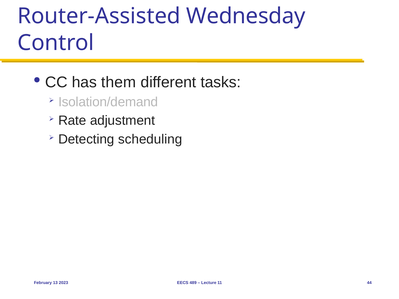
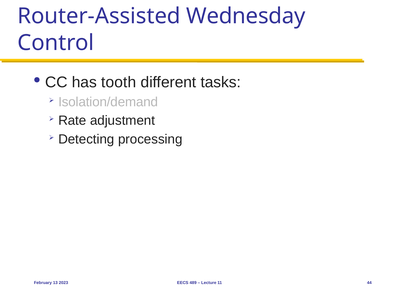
them: them -> tooth (119, 82)
scheduling: scheduling -> processing (150, 139)
